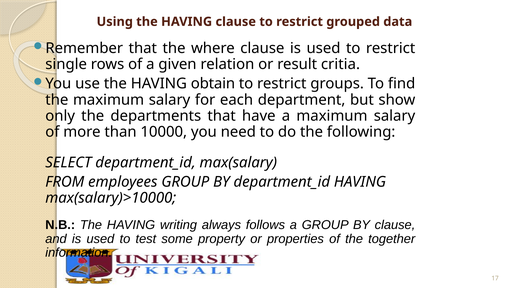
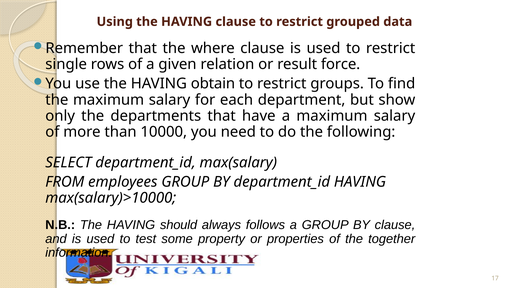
critia: critia -> force (341, 64)
writing: writing -> should (179, 225)
